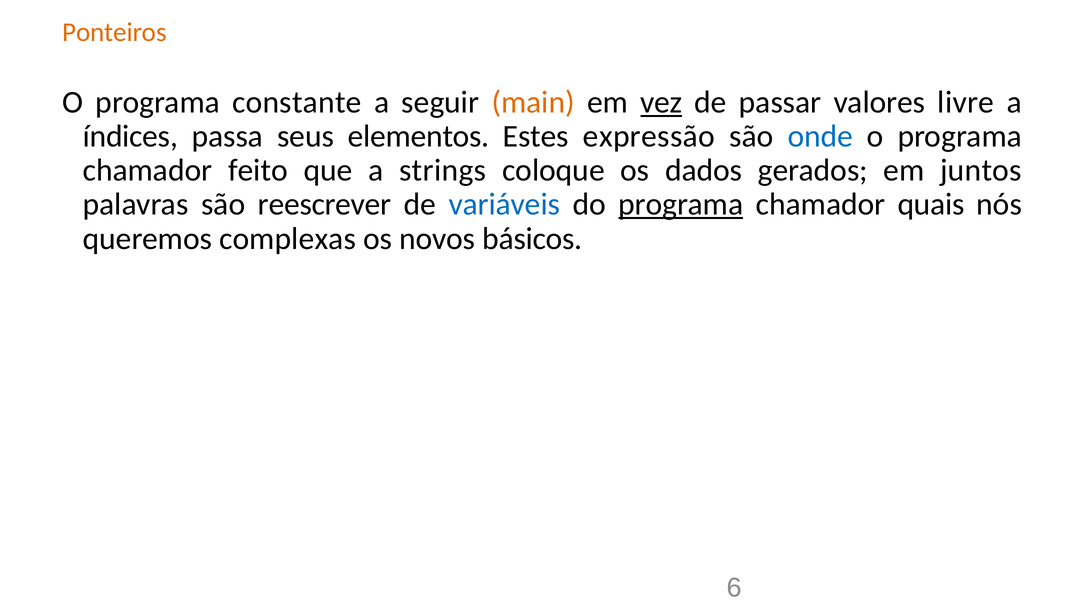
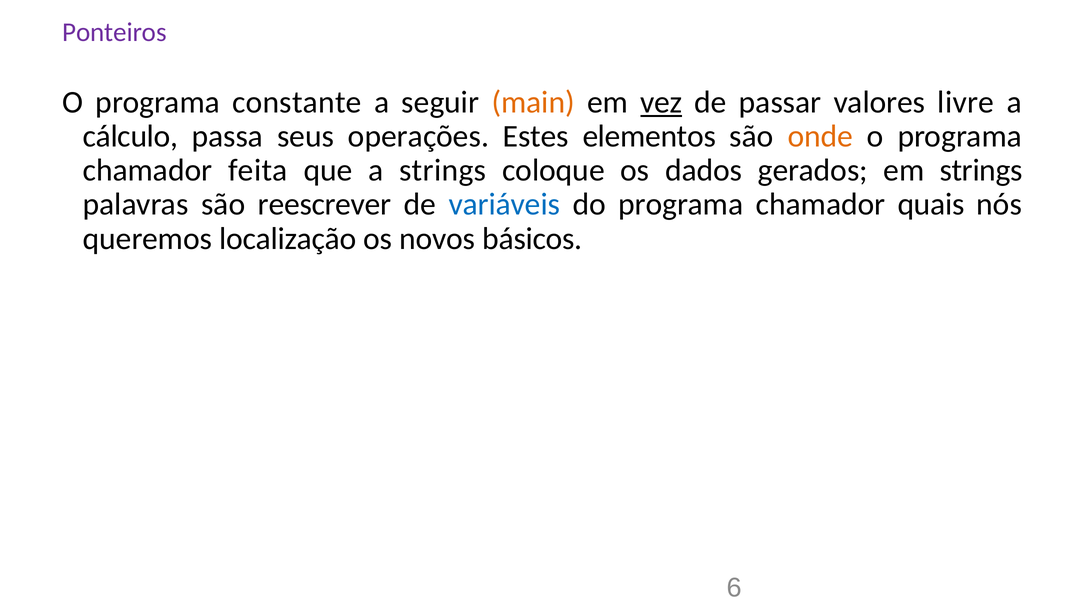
Ponteiros colour: orange -> purple (115, 32)
índices: índices -> cálculo (130, 136)
elementos: elementos -> operações (419, 136)
expressão: expressão -> elementos (649, 136)
onde colour: blue -> orange (820, 136)
feito: feito -> feita (258, 171)
em juntos: juntos -> strings (981, 171)
programa underline: present -> none (681, 205)
complexas: complexas -> localização (288, 239)
